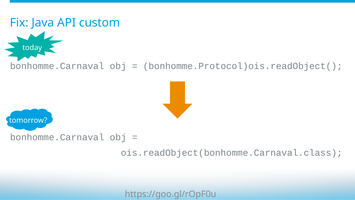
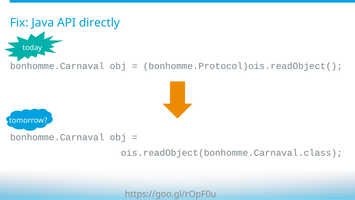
custom: custom -> directly (99, 23)
